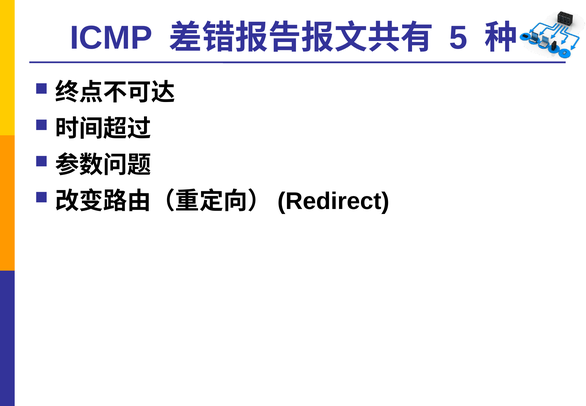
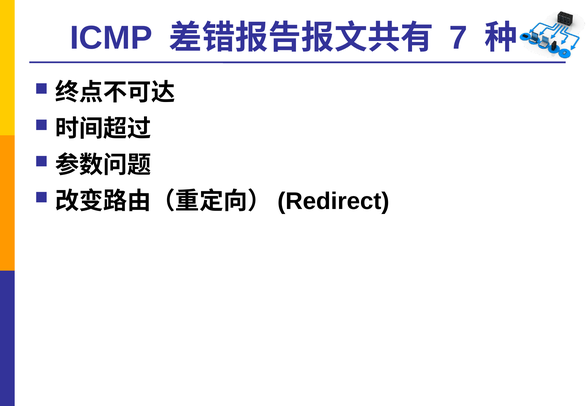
5: 5 -> 7 (458, 38)
